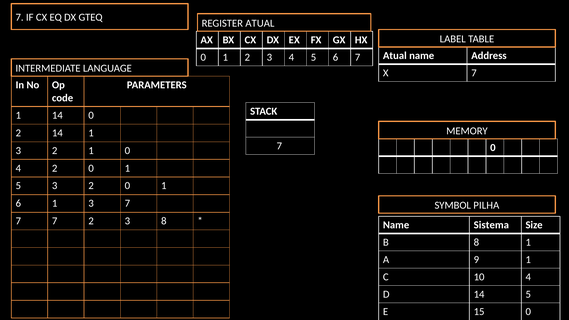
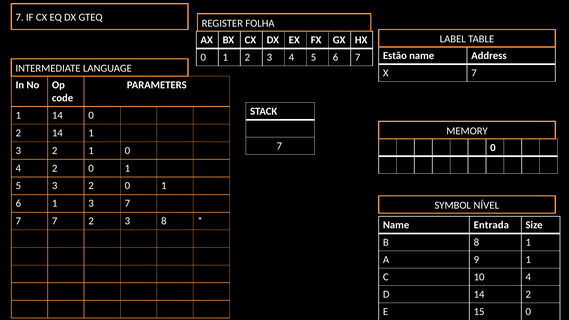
REGISTER ATUAL: ATUAL -> FOLHA (260, 23)
Atual: Atual -> Estão (395, 56)
PILHA: PILHA -> NÍVEL (486, 205)
Sistema: Sistema -> Entrada (491, 225)
14 5: 5 -> 2 (528, 294)
